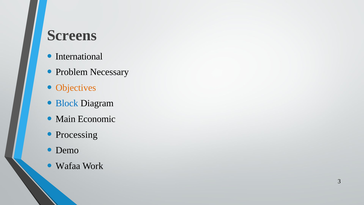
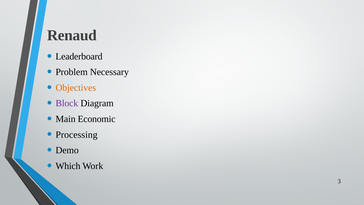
Screens: Screens -> Renaud (72, 35)
International: International -> Leaderboard (79, 56)
Block colour: blue -> purple (67, 103)
Wafaa: Wafaa -> Which (68, 166)
